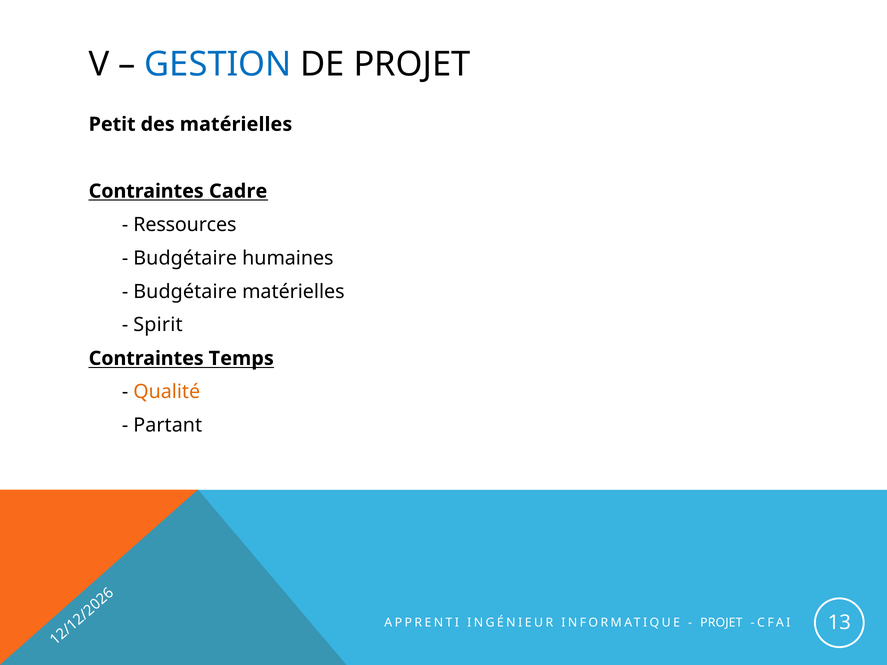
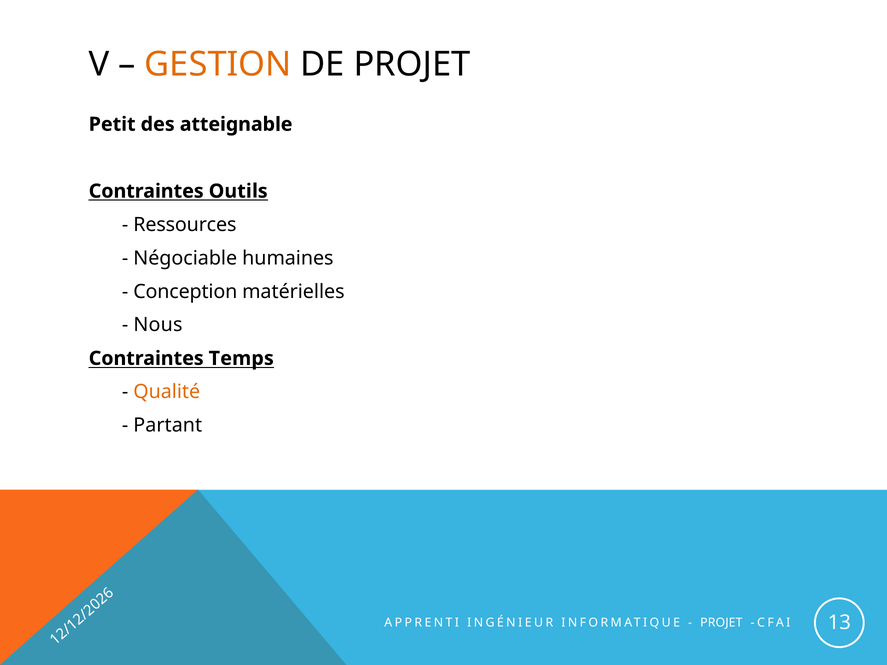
GESTION colour: blue -> orange (218, 64)
des matérielles: matérielles -> atteignable (236, 124)
Cadre: Cadre -> Outils (238, 191)
Budgétaire: Budgétaire -> Négociable (185, 258)
Budgétaire: Budgétaire -> Conception (185, 292)
Spirit: Spirit -> Nous (158, 325)
